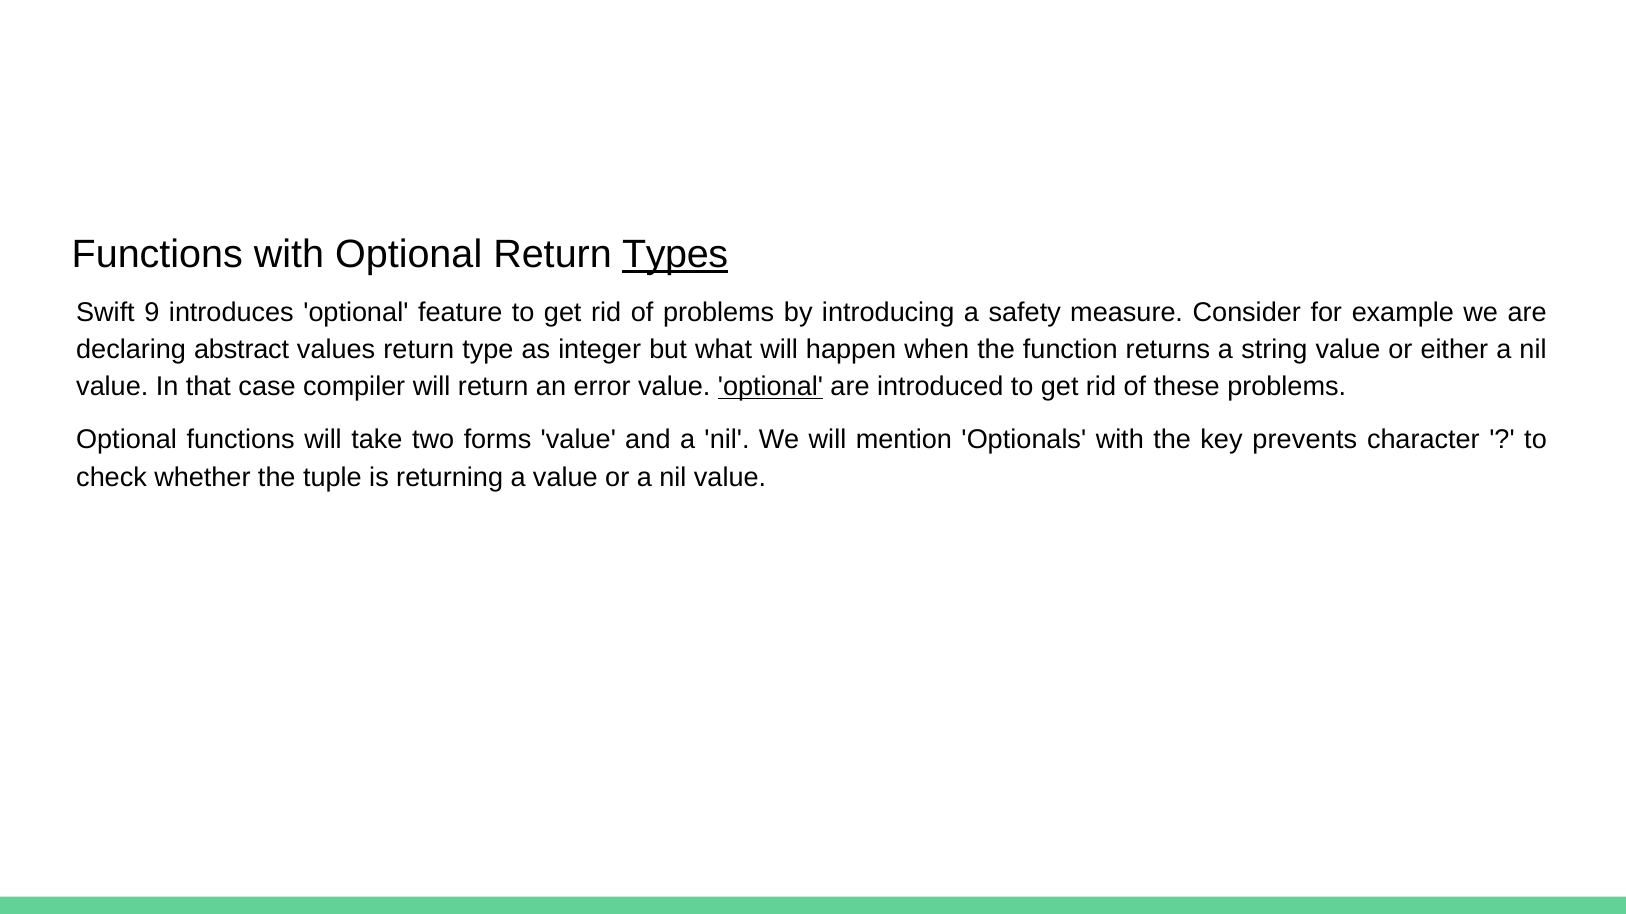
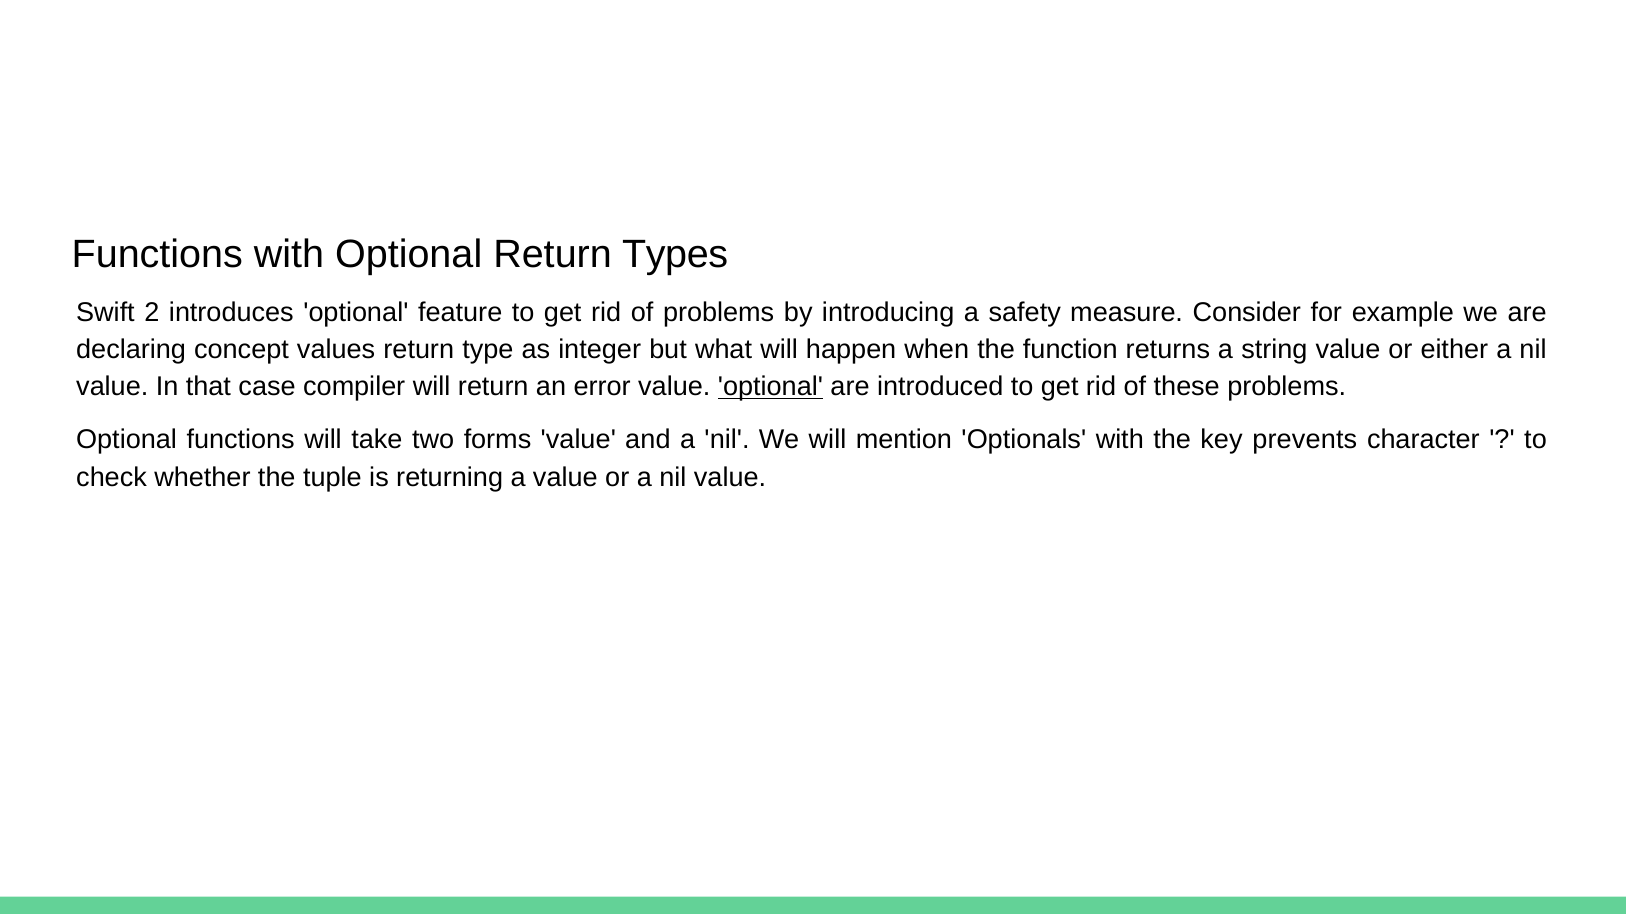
Types underline: present -> none (675, 255)
9: 9 -> 2 (152, 312)
abstract: abstract -> concept (241, 350)
